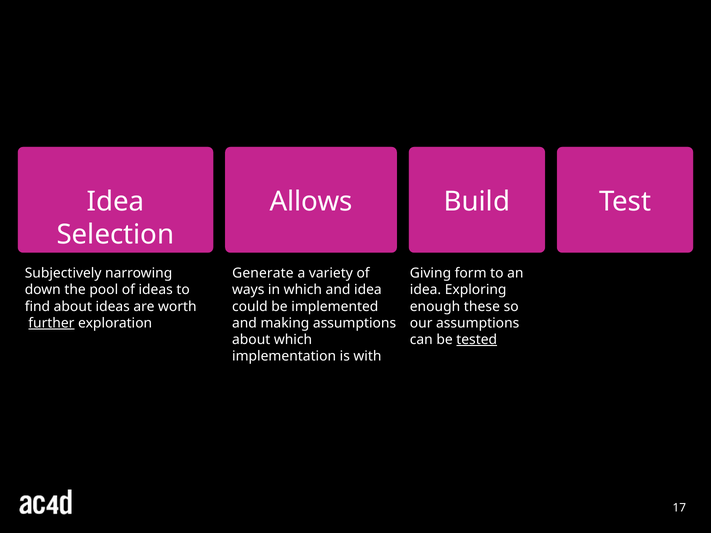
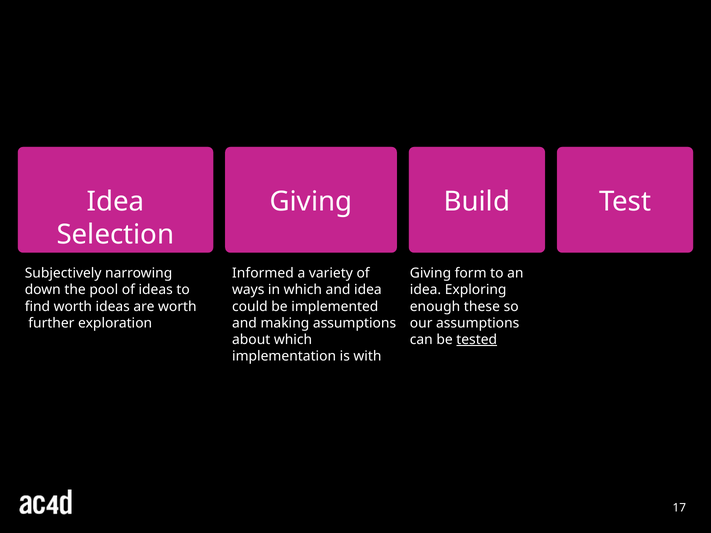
Allows: Allows -> Giving (311, 202)
Generate: Generate -> Informed (263, 273)
find about: about -> worth (73, 307)
further underline: present -> none (51, 323)
